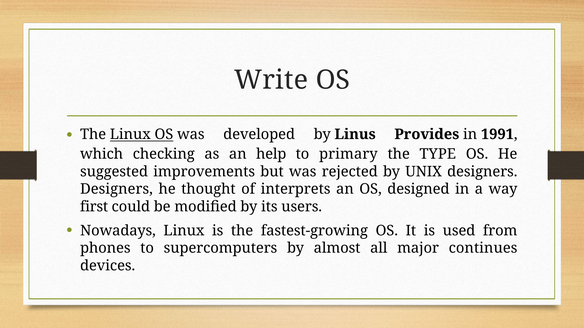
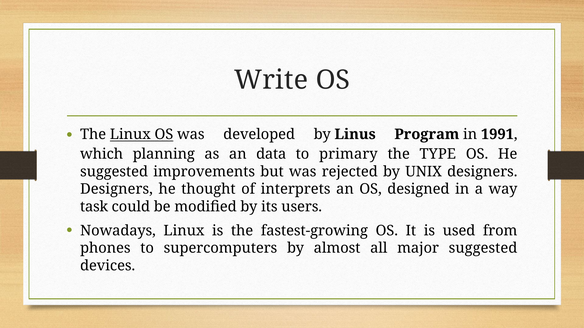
Provides: Provides -> Program (427, 134)
checking: checking -> planning (164, 154)
help: help -> data (271, 154)
first: first -> task (94, 207)
major continues: continues -> suggested (483, 249)
